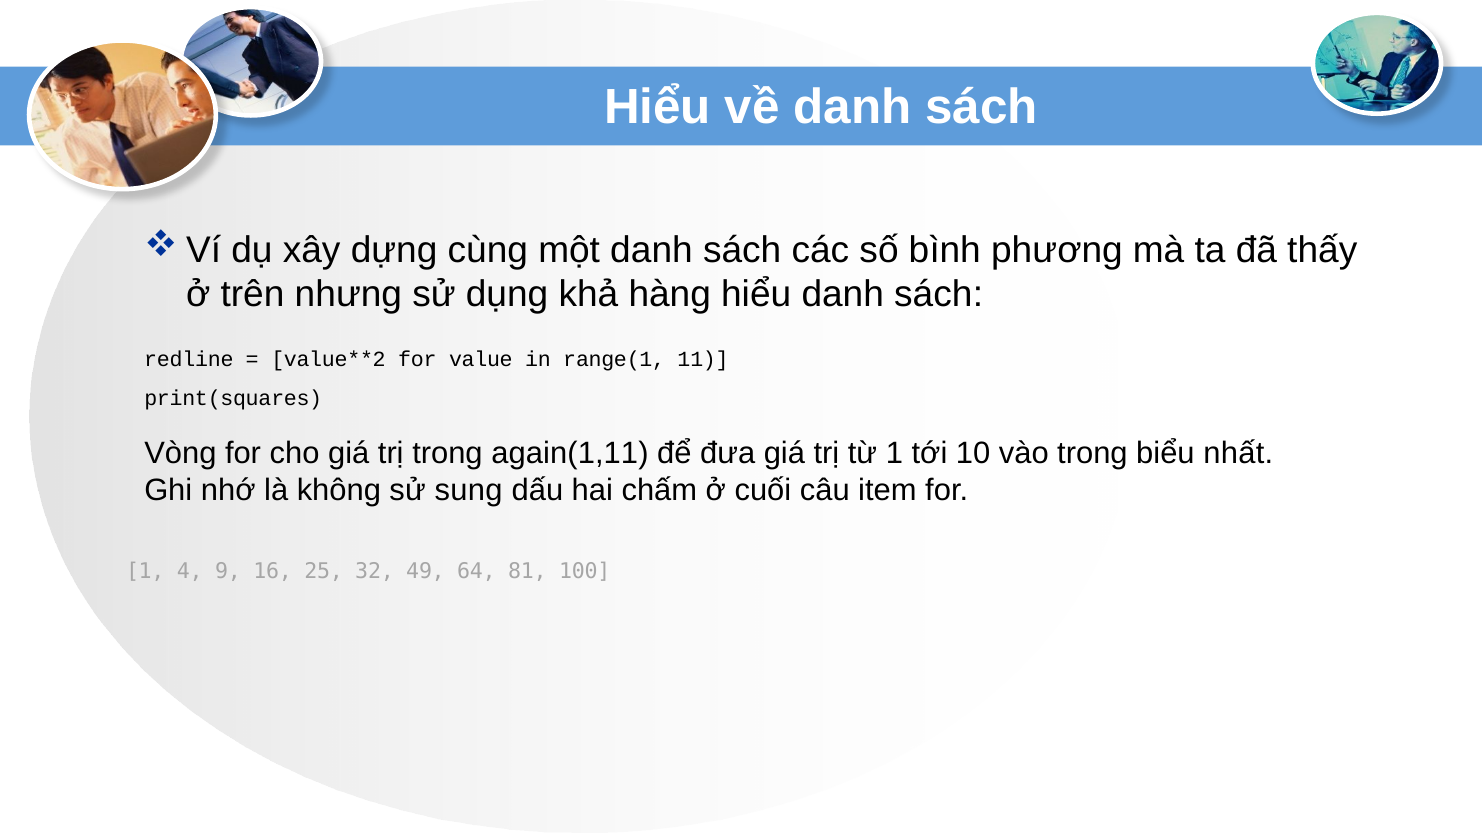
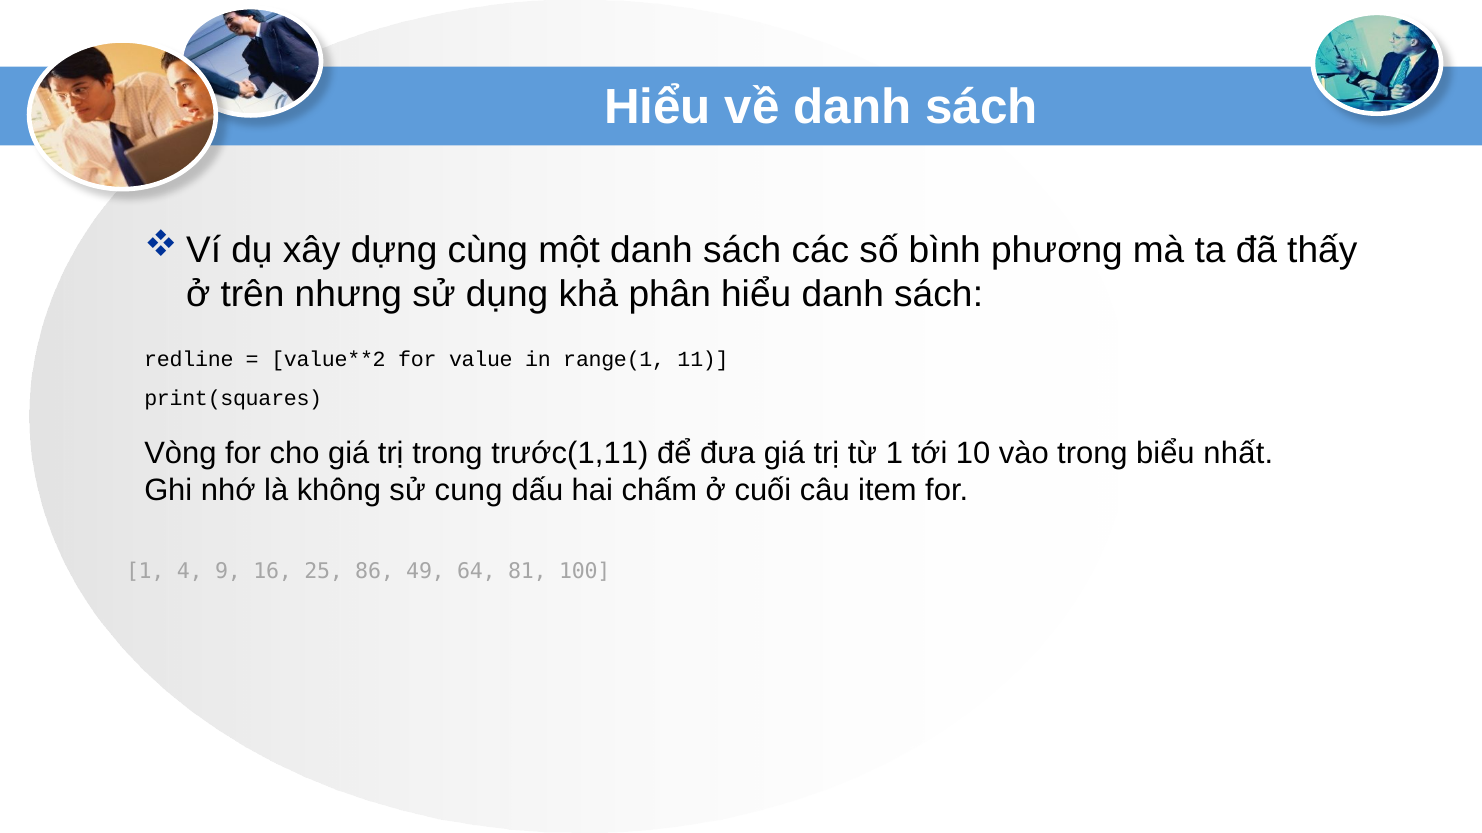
hàng: hàng -> phân (670, 295)
again(1,11: again(1,11 -> trước(1,11 (570, 453)
sung: sung -> cung (469, 490)
32: 32 -> 86 (375, 572)
